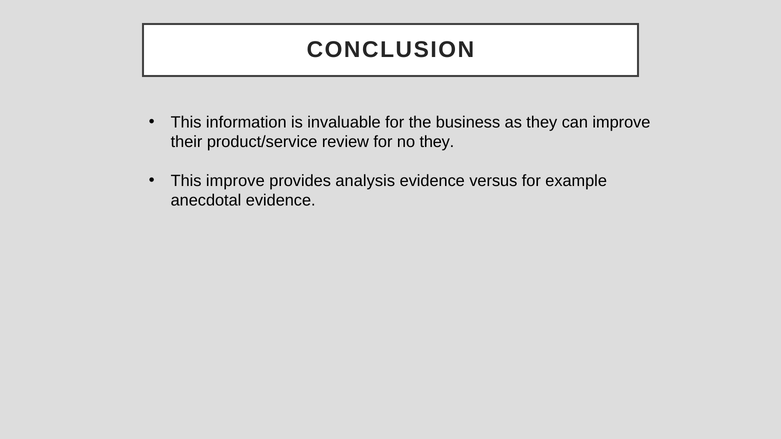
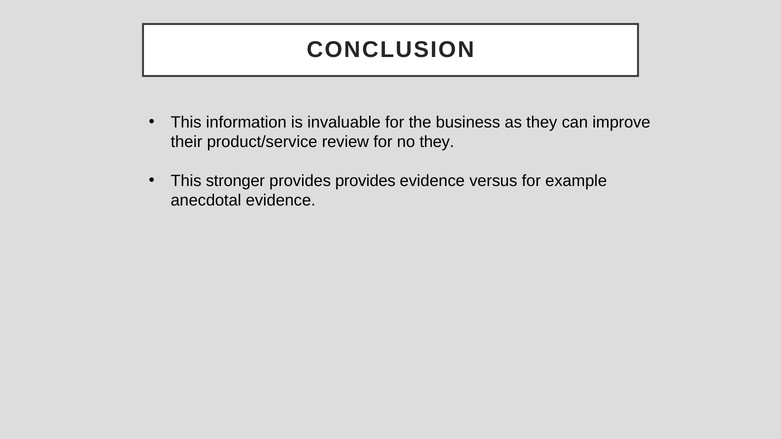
This improve: improve -> stronger (235, 181)
provides analysis: analysis -> provides (365, 181)
